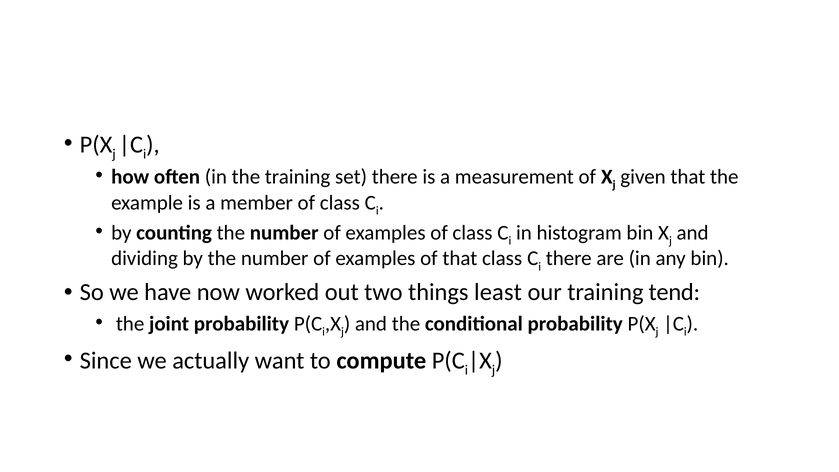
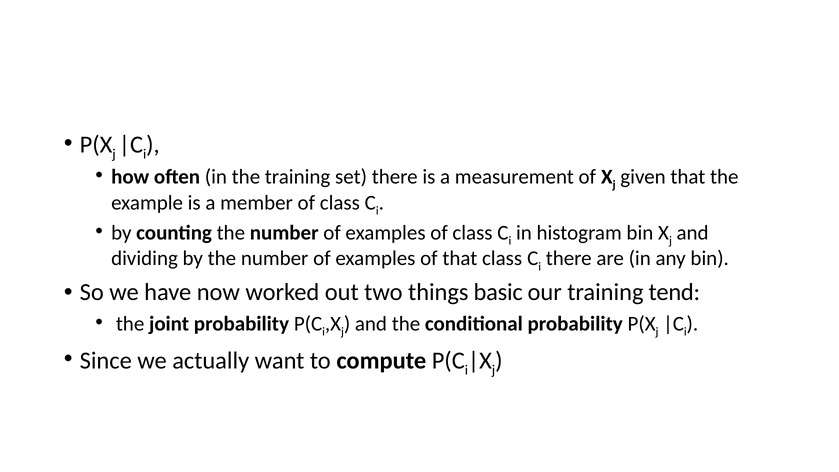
least: least -> basic (498, 292)
